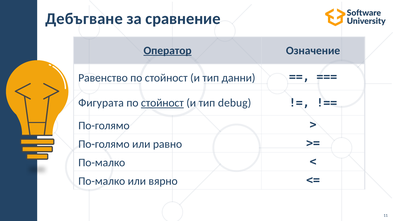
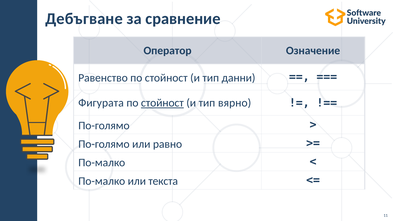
Оператор underline: present -> none (168, 51)
debug: debug -> вярно (235, 103)
вярно: вярно -> текста (163, 181)
